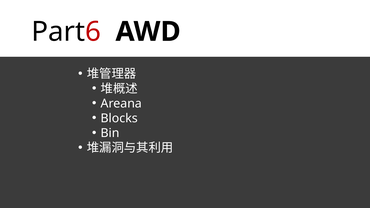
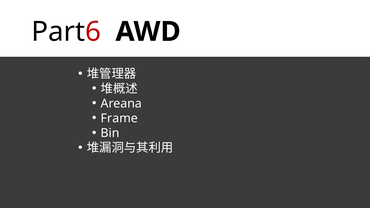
Blocks: Blocks -> Frame (119, 118)
